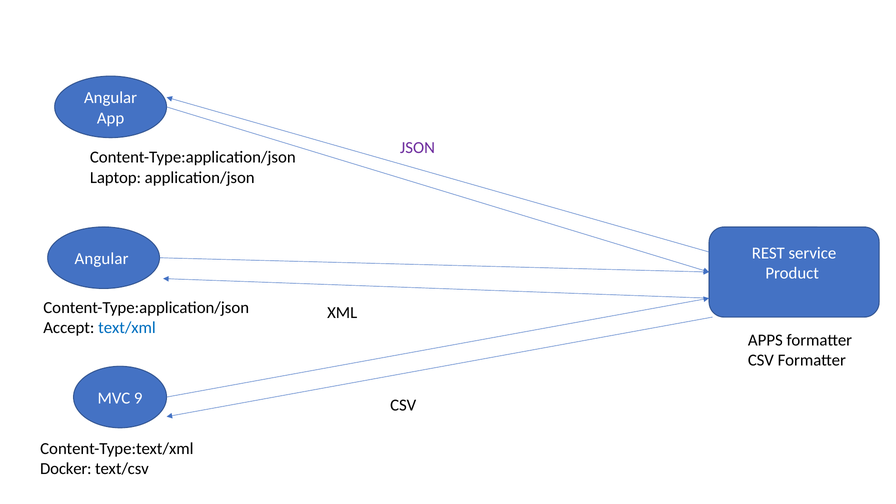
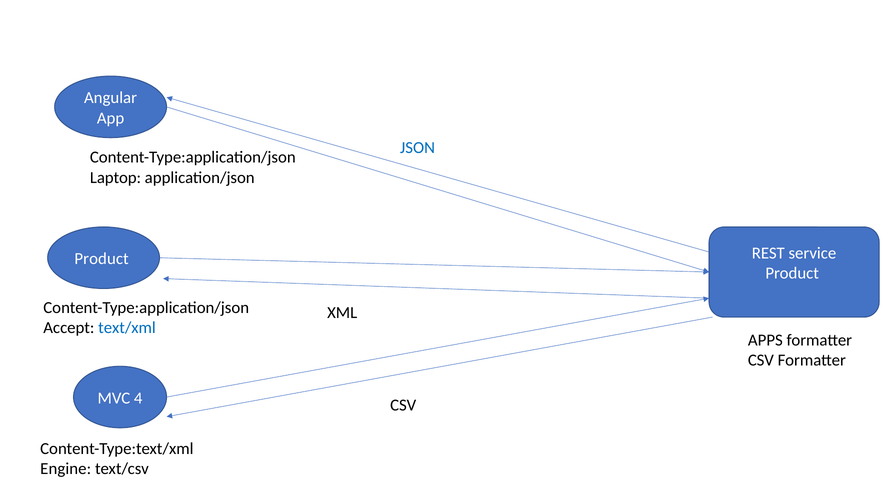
JSON colour: purple -> blue (417, 148)
Angular: Angular -> Product (102, 259)
9: 9 -> 4 (138, 398)
Docker: Docker -> Engine (66, 469)
